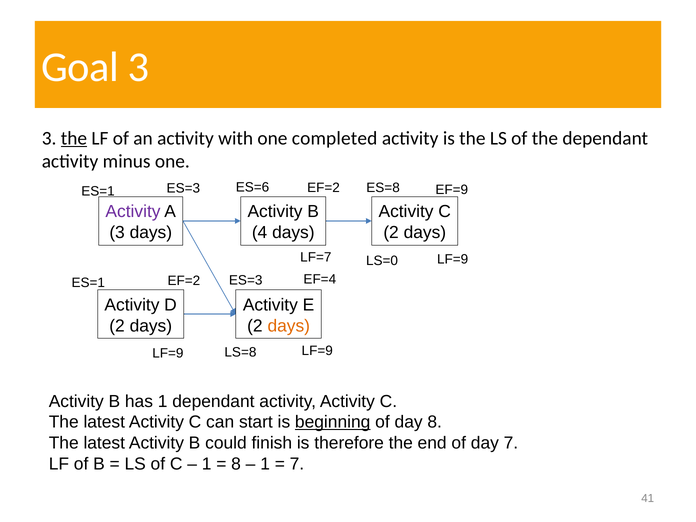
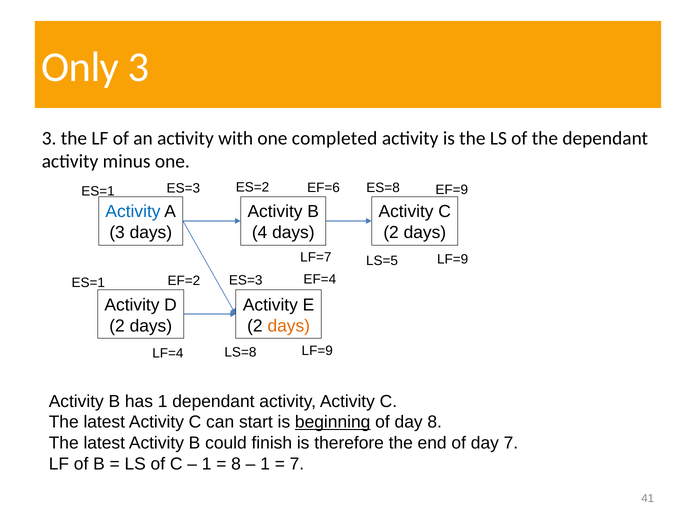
Goal: Goal -> Only (80, 67)
the underline: present -> none (74, 138)
ES=6: ES=6 -> ES=2 (253, 187)
EF=2: EF=2 -> EF=6 (324, 188)
Activity colour: purple -> blue (133, 212)
LS=0: LS=0 -> LS=5 (382, 261)
LF=9: LF=9 -> LF=4 (168, 353)
